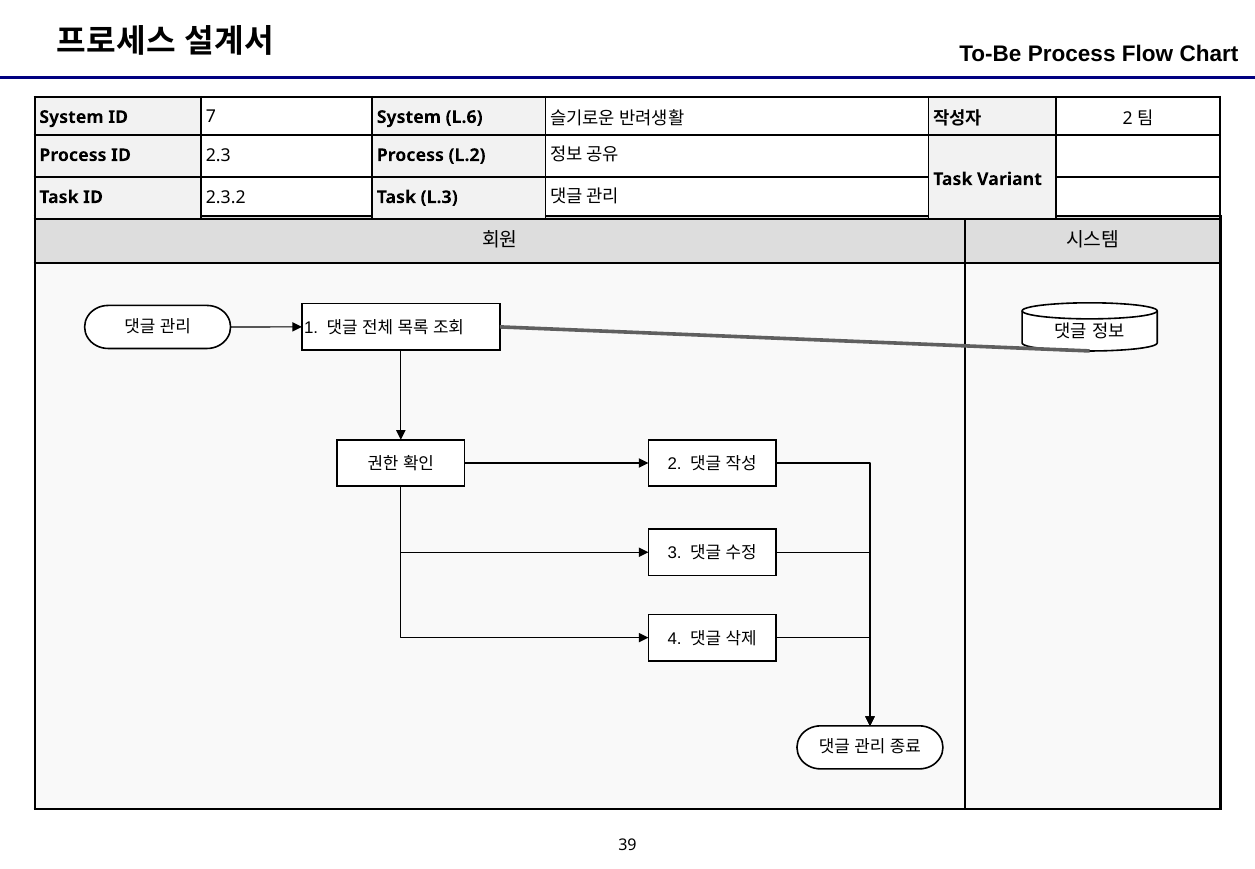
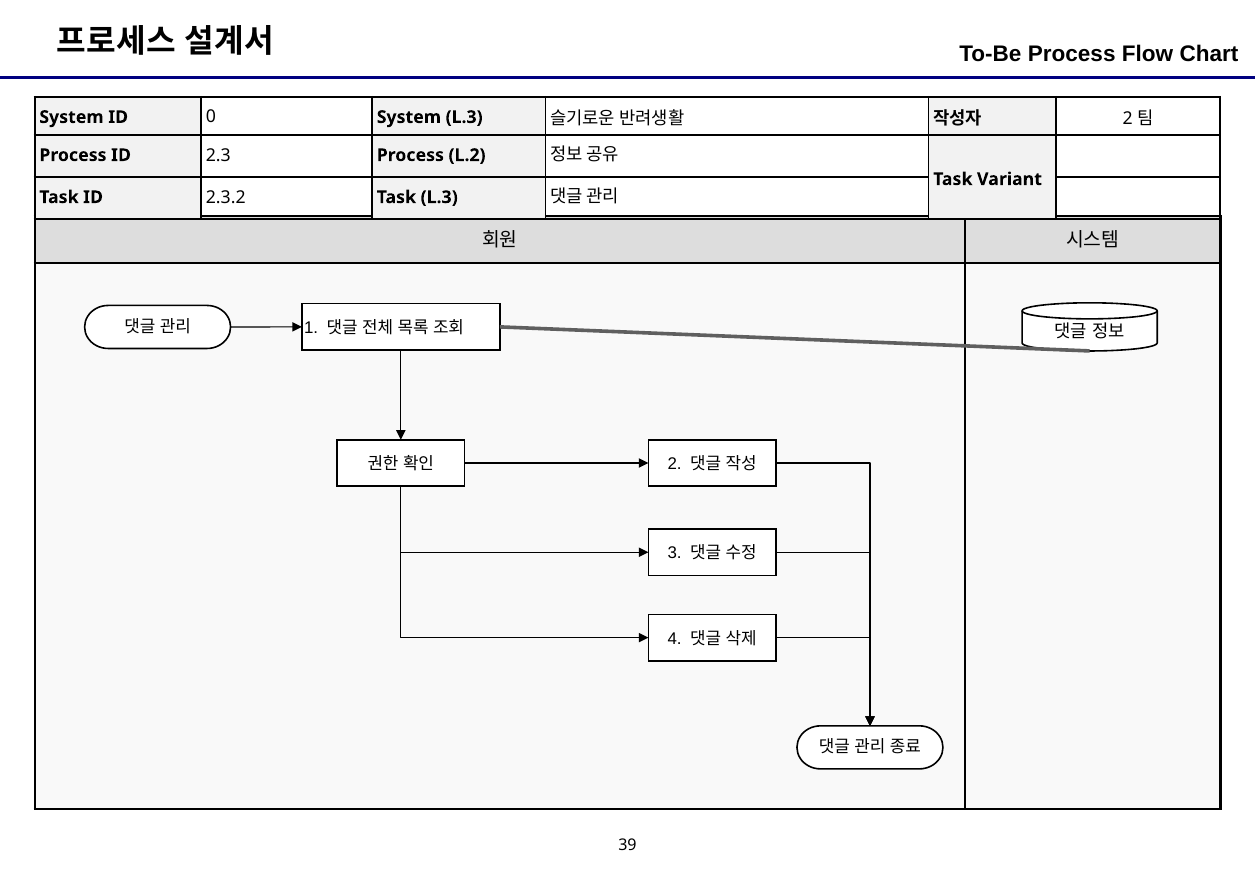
7: 7 -> 0 (211, 117)
System L.6: L.6 -> L.3 (464, 117)
